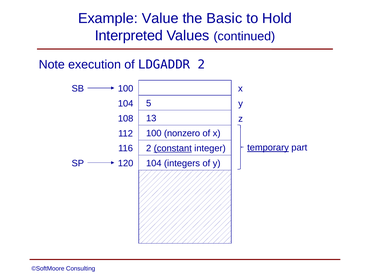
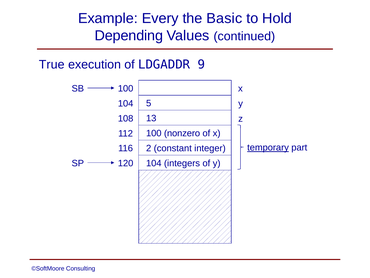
Value: Value -> Every (160, 18)
Interpreted: Interpreted -> Depending (129, 36)
Note: Note -> True (52, 65)
LDGADDR 2: 2 -> 9 (201, 65)
constant underline: present -> none (173, 148)
